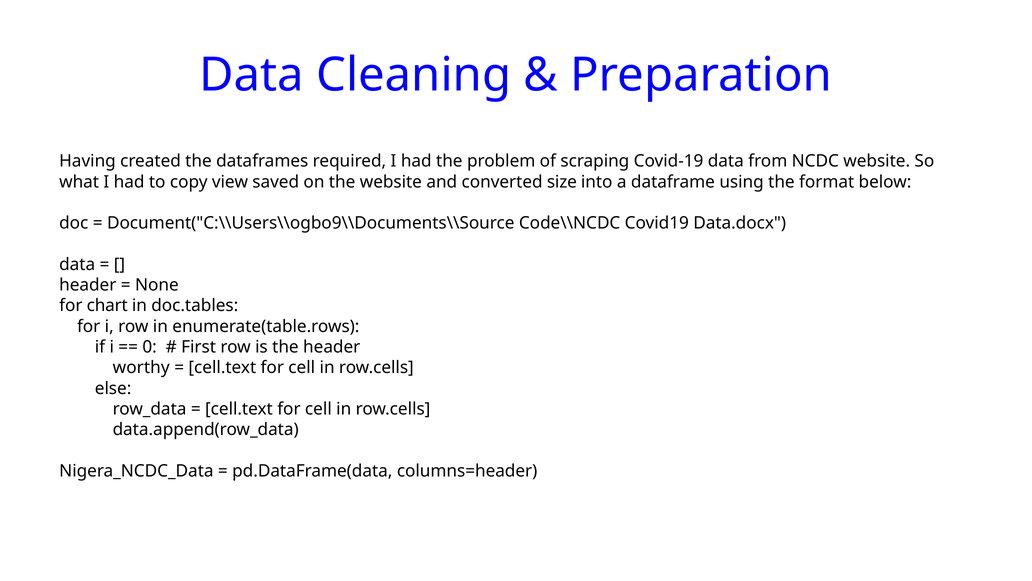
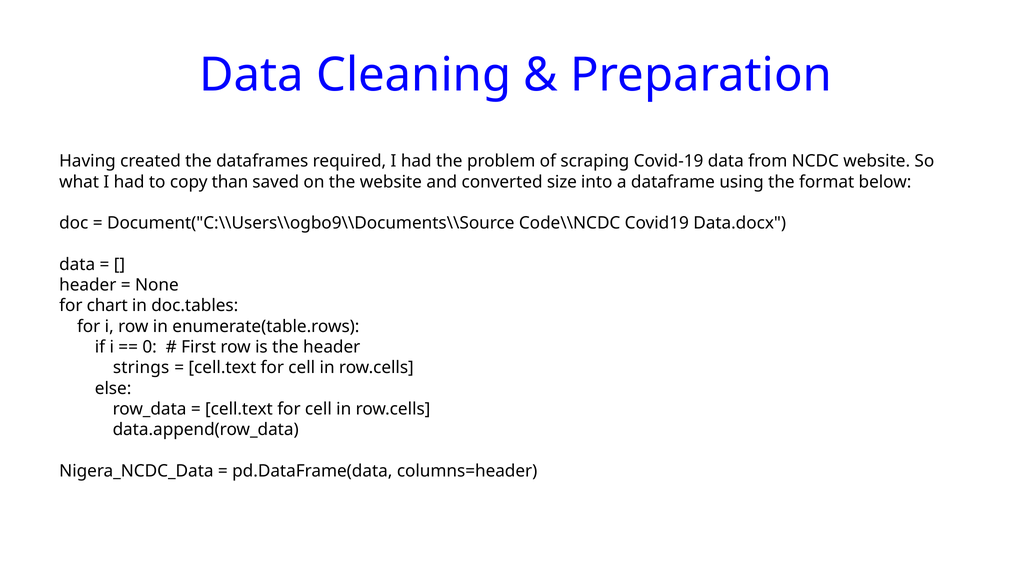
view: view -> than (230, 182)
worthy: worthy -> strings (141, 367)
